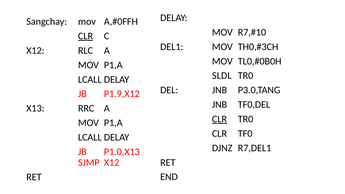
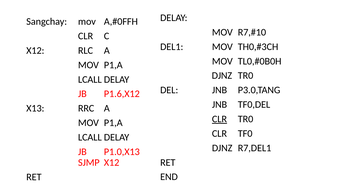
CLR underline: present -> none (86, 36)
SLDL: SLDL -> DJNZ (222, 76)
P1.9,X12: P1.9,X12 -> P1.6,X12 (122, 94)
